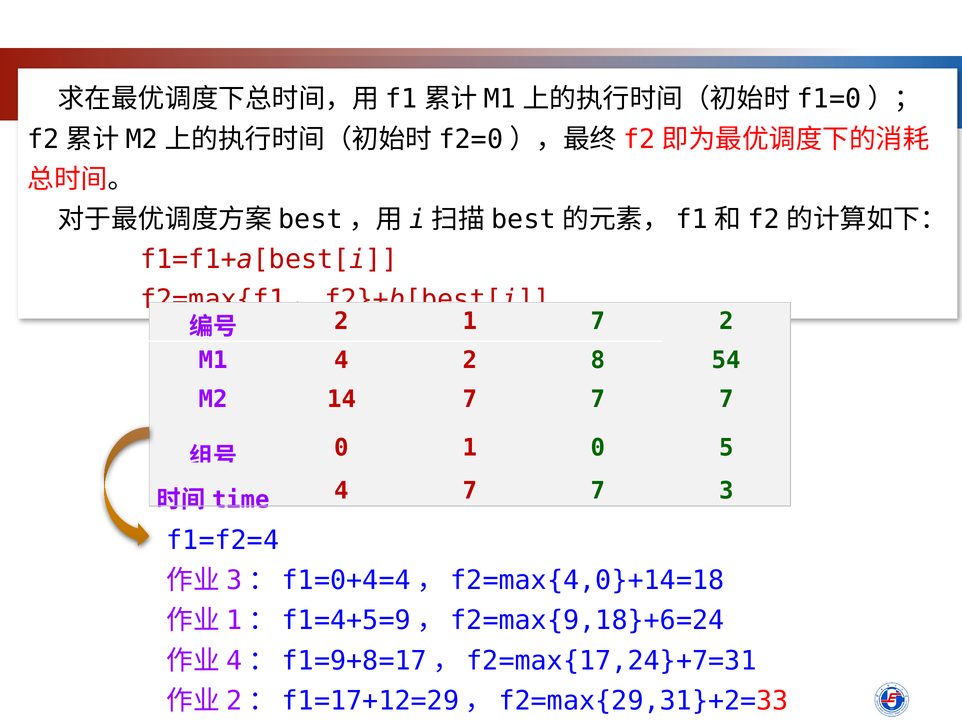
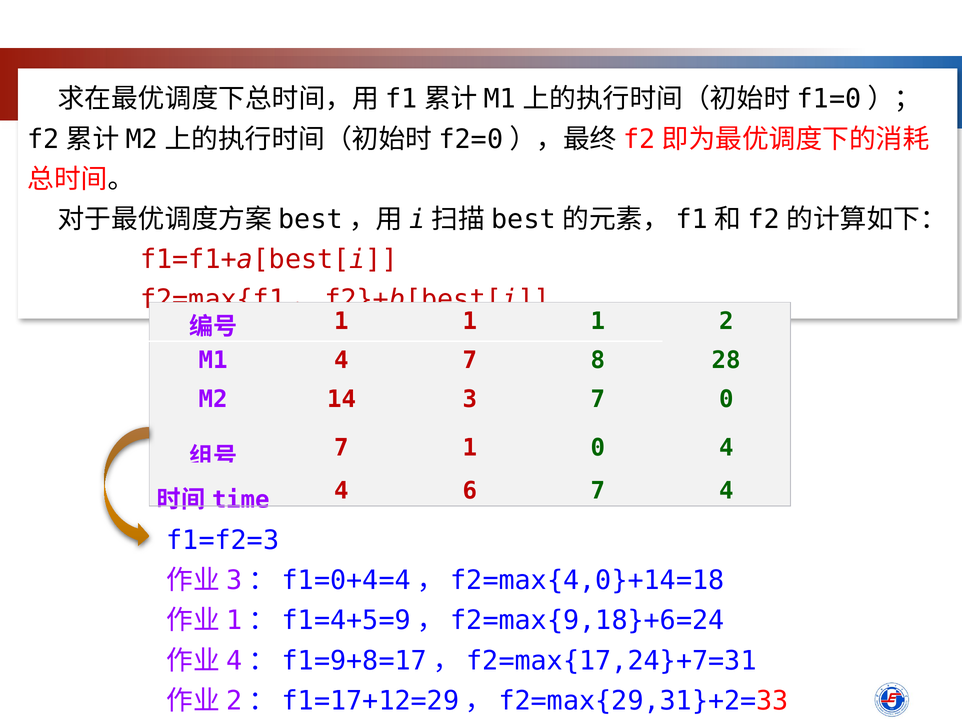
2: 2 -> 1 (342, 321)
7: 7 -> 1 (598, 321)
4 2: 2 -> 7 (470, 360)
54: 54 -> 28 (726, 360)
14 7: 7 -> 3 (470, 399)
7: 7 -> 0 (726, 399)
0: 0 -> 7 (342, 447)
0 5: 5 -> 4 (726, 447)
4 7: 7 -> 6 (470, 491)
7 3: 3 -> 4 (726, 491)
f1=f2=4: f1=f2=4 -> f1=f2=3 (223, 540)
